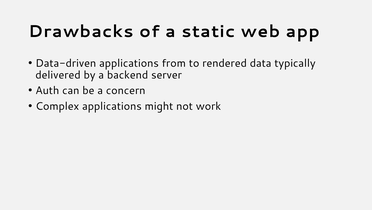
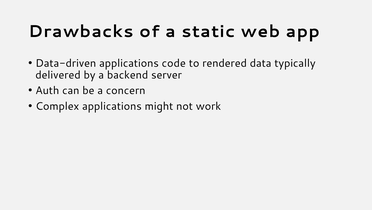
from: from -> code (174, 63)
